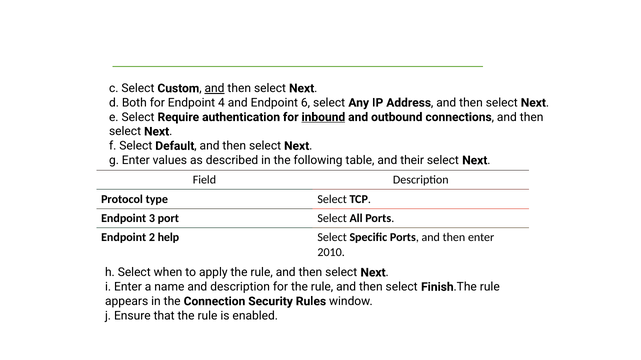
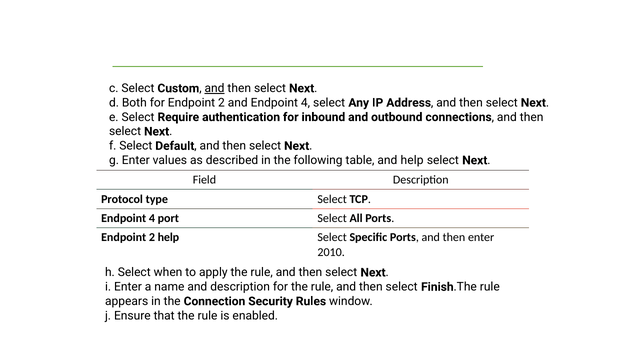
for Endpoint 4: 4 -> 2 (221, 103)
and Endpoint 6: 6 -> 4 (306, 103)
inbound underline: present -> none (323, 117)
and their: their -> help (412, 161)
3: 3 -> 4 (152, 219)
